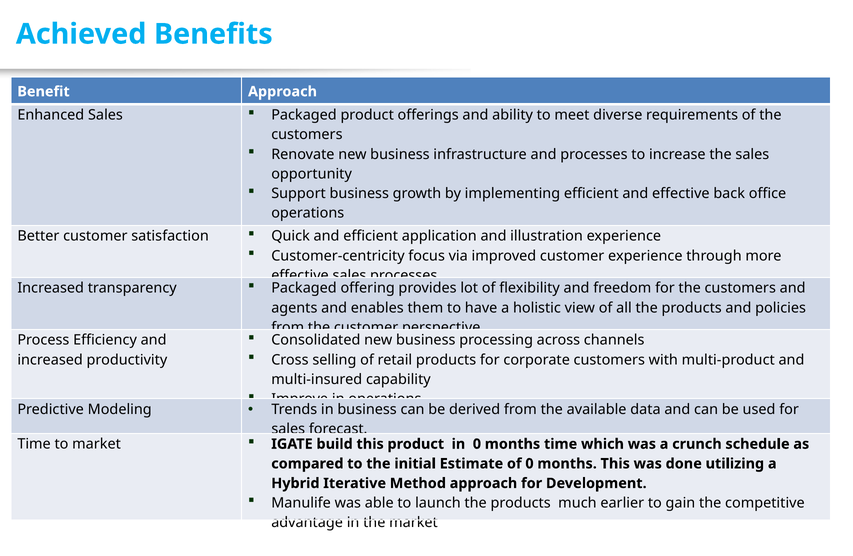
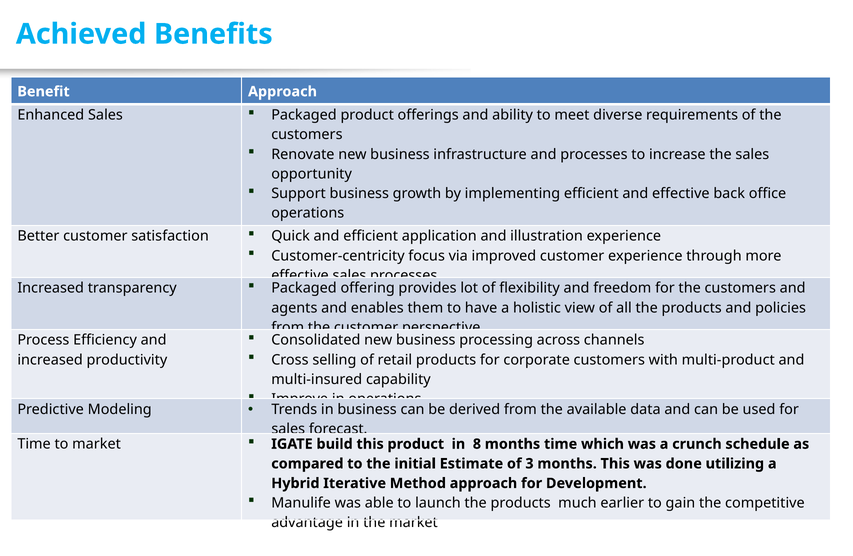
in 0: 0 -> 8 (477, 444)
of 0: 0 -> 3 (529, 464)
